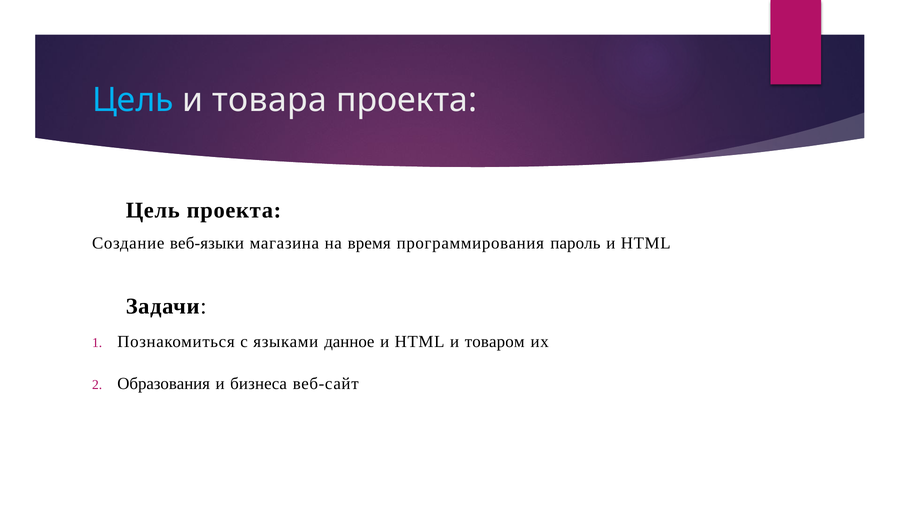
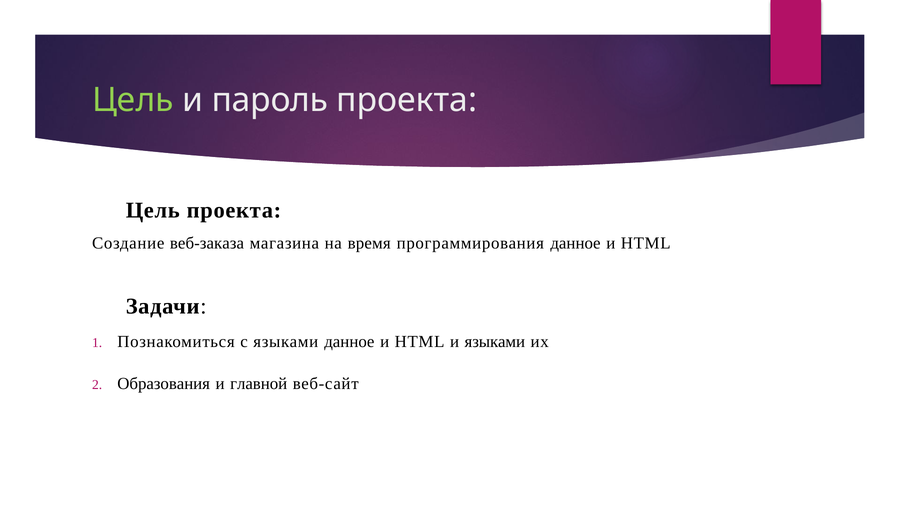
Цель colour: light blue -> light green (133, 100)
товара: товара -> пароль (270, 100)
веб-языки: веб-языки -> веб-заказа (207, 243)
программирования пароль: пароль -> данное (575, 243)
и товаром: товаром -> языками (495, 342)
бизнеса: бизнеса -> главной (259, 384)
